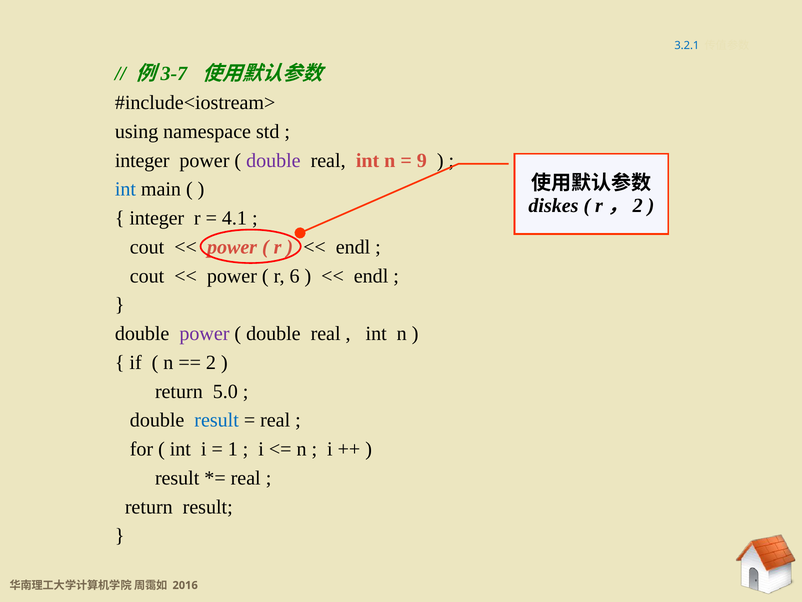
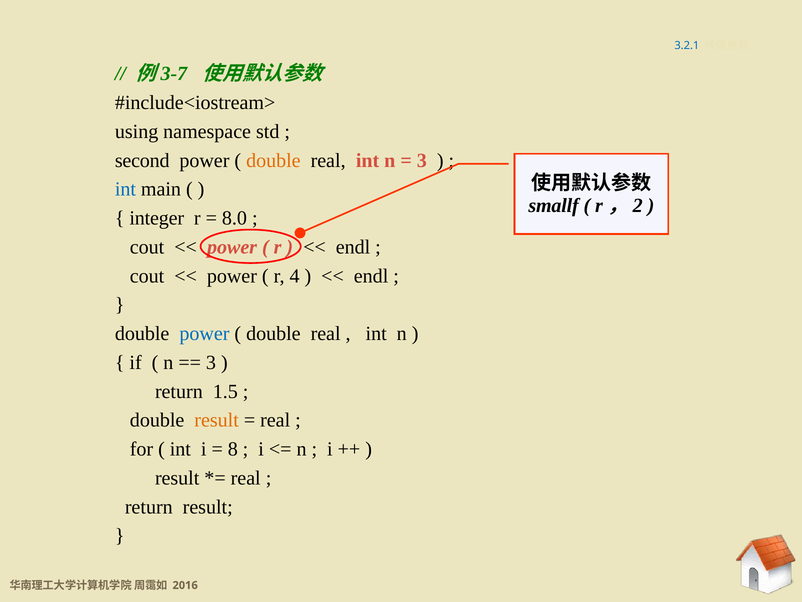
integer: integer -> second (142, 160)
double colour: purple -> orange (273, 160)
9: 9 -> 3 (422, 160)
diskes: diskes -> smallf (554, 205)
4.1: 4.1 -> 8.0 (234, 218)
6: 6 -> 4 (295, 276)
power colour: purple -> blue (204, 333)
2: 2 -> 3 (211, 362)
5.0: 5.0 -> 1.5 (225, 391)
result colour: blue -> orange (217, 420)
1: 1 -> 8 (233, 449)
